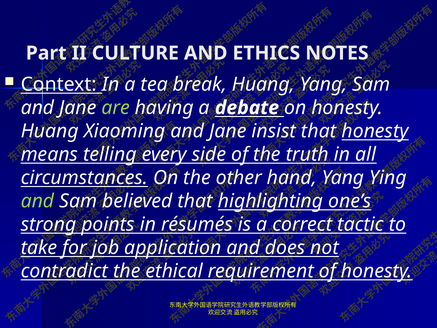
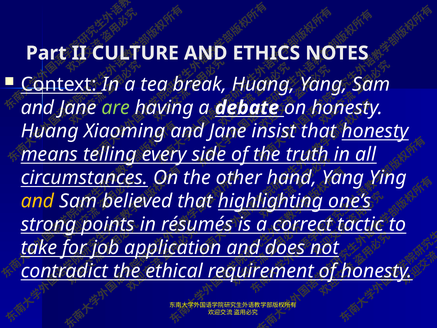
and colour: light green -> yellow (37, 201)
